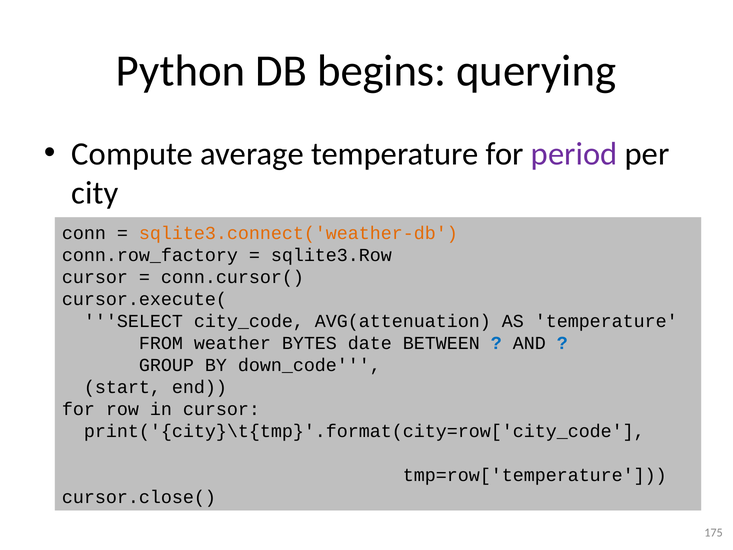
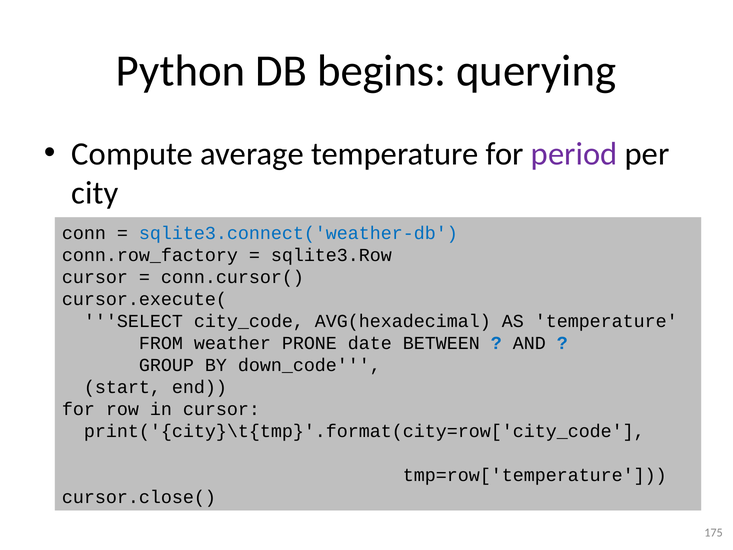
sqlite3.connect('weather-db colour: orange -> blue (298, 233)
AVG(attenuation: AVG(attenuation -> AVG(hexadecimal (403, 321)
BYTES: BYTES -> PRONE (309, 343)
